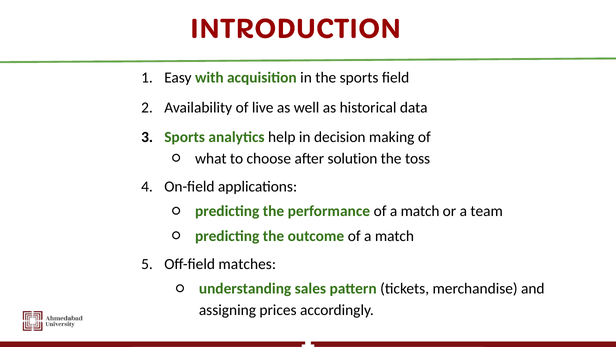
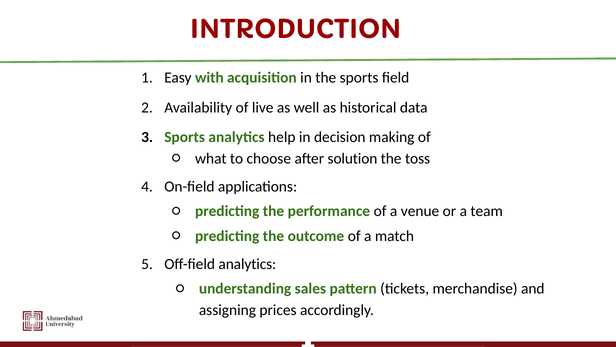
performance of a match: match -> venue (420, 211)
Off-field matches: matches -> analytics (247, 264)
